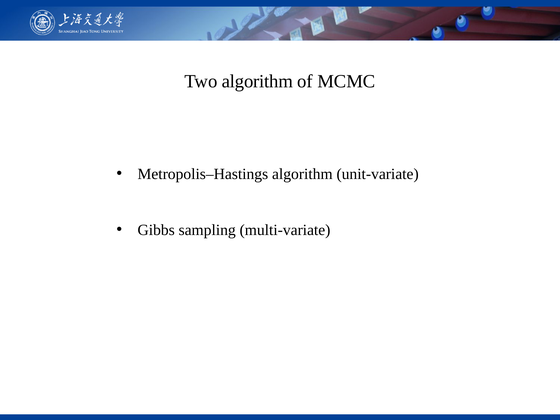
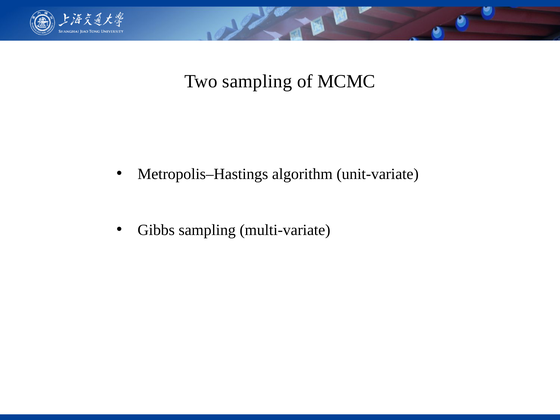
Two algorithm: algorithm -> sampling (257, 81)
